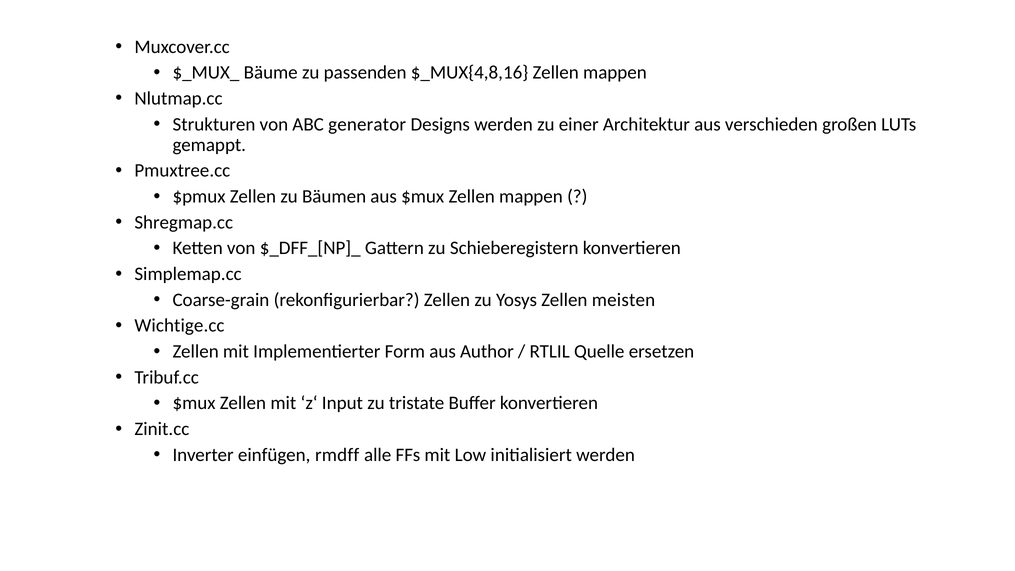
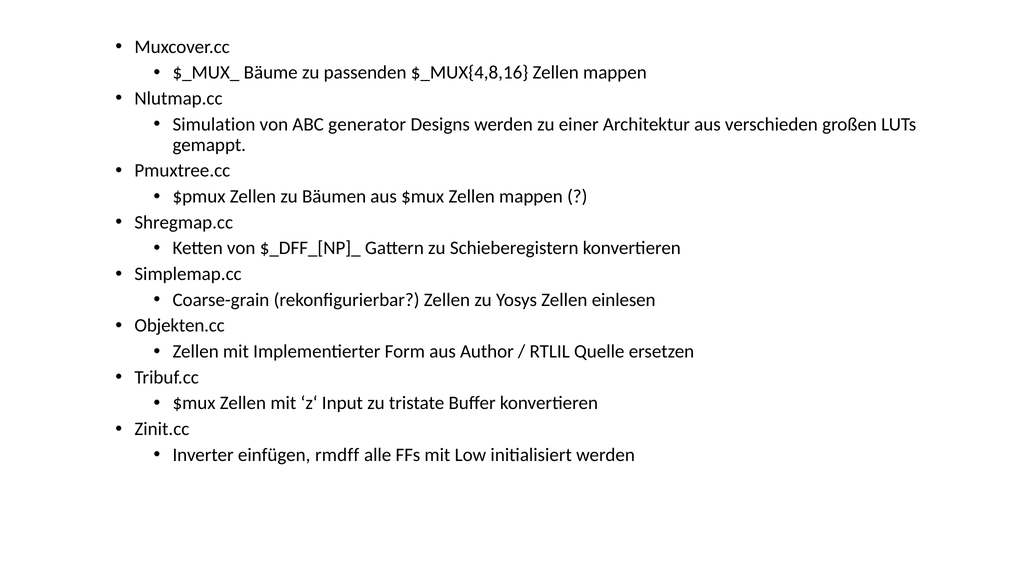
Strukturen: Strukturen -> Simulation (214, 124)
meisten: meisten -> einlesen (624, 300)
Wichtige.cc: Wichtige.cc -> Objekten.cc (180, 326)
